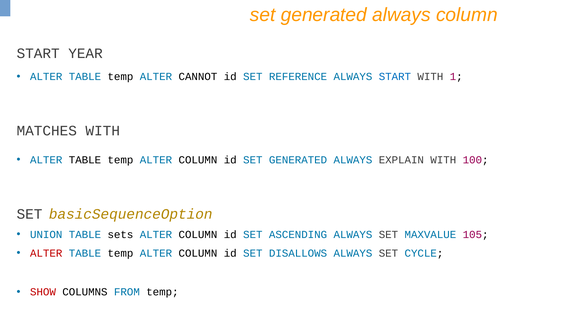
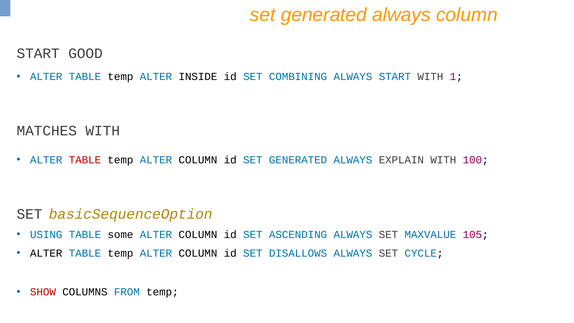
YEAR: YEAR -> GOOD (85, 53)
CANNOT: CANNOT -> INSIDE (198, 77)
REFERENCE: REFERENCE -> COMBINING (298, 77)
TABLE colour: black -> red (85, 160)
UNION: UNION -> USING (46, 235)
sets: sets -> some (120, 235)
ALTER colour: red -> black (46, 253)
